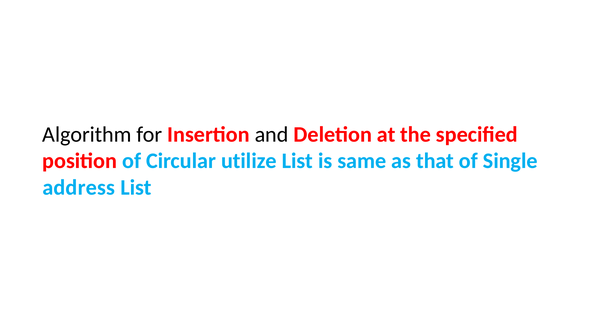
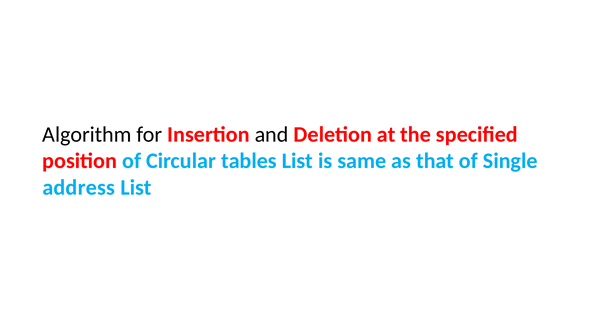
utilize: utilize -> tables (249, 161)
